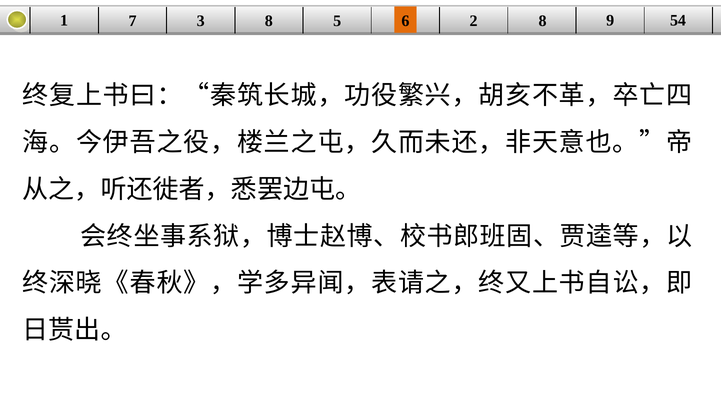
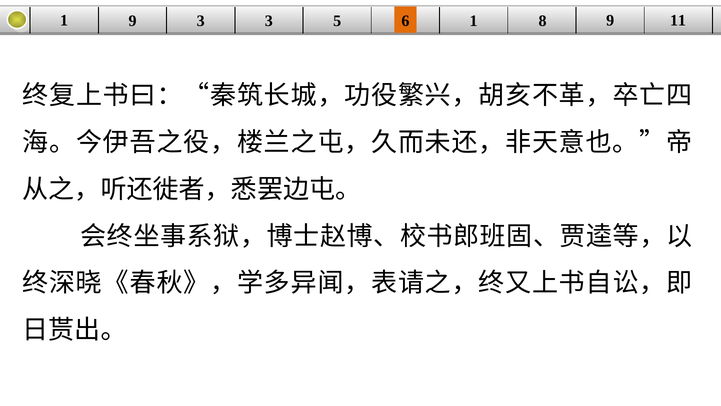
1 7: 7 -> 9 (133, 21)
3 8: 8 -> 3 (269, 21)
6 2: 2 -> 1 (474, 21)
54: 54 -> 11 (678, 21)
